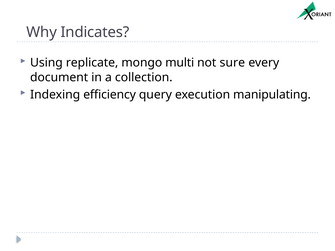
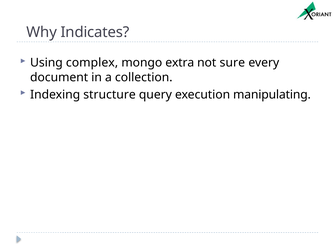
replicate: replicate -> complex (92, 63)
multi: multi -> extra (180, 63)
efficiency: efficiency -> structure (110, 95)
